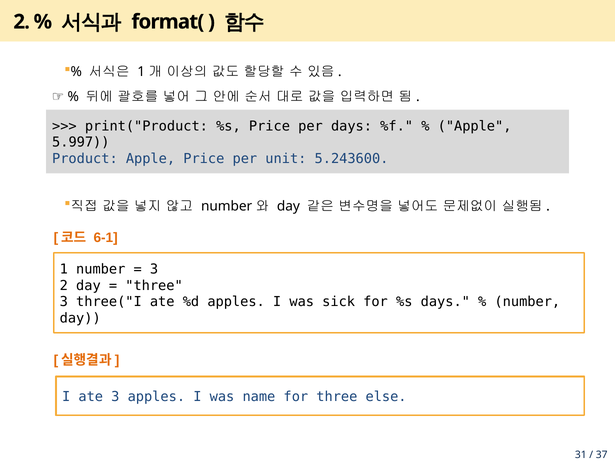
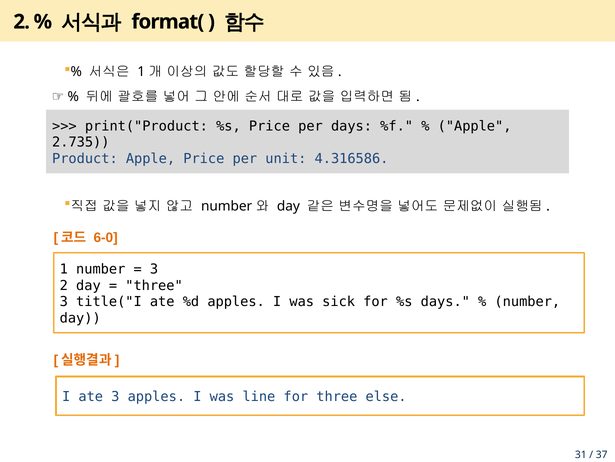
5.997: 5.997 -> 2.735 (81, 142)
5.243600: 5.243600 -> 4.316586 (352, 159)
6-1: 6-1 -> 6-0 (106, 237)
three("I: three("I -> title("I (109, 301)
name: name -> line (259, 396)
